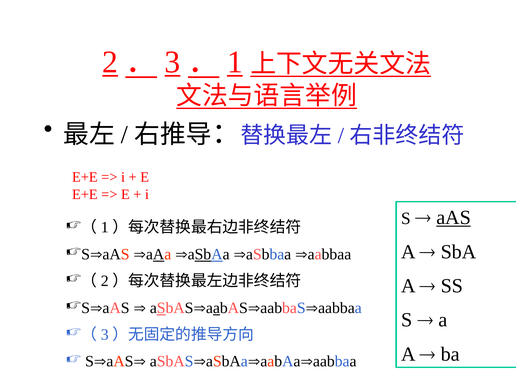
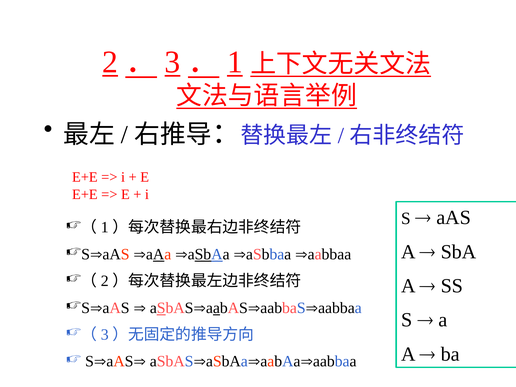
aAS underline: present -> none (454, 218)
